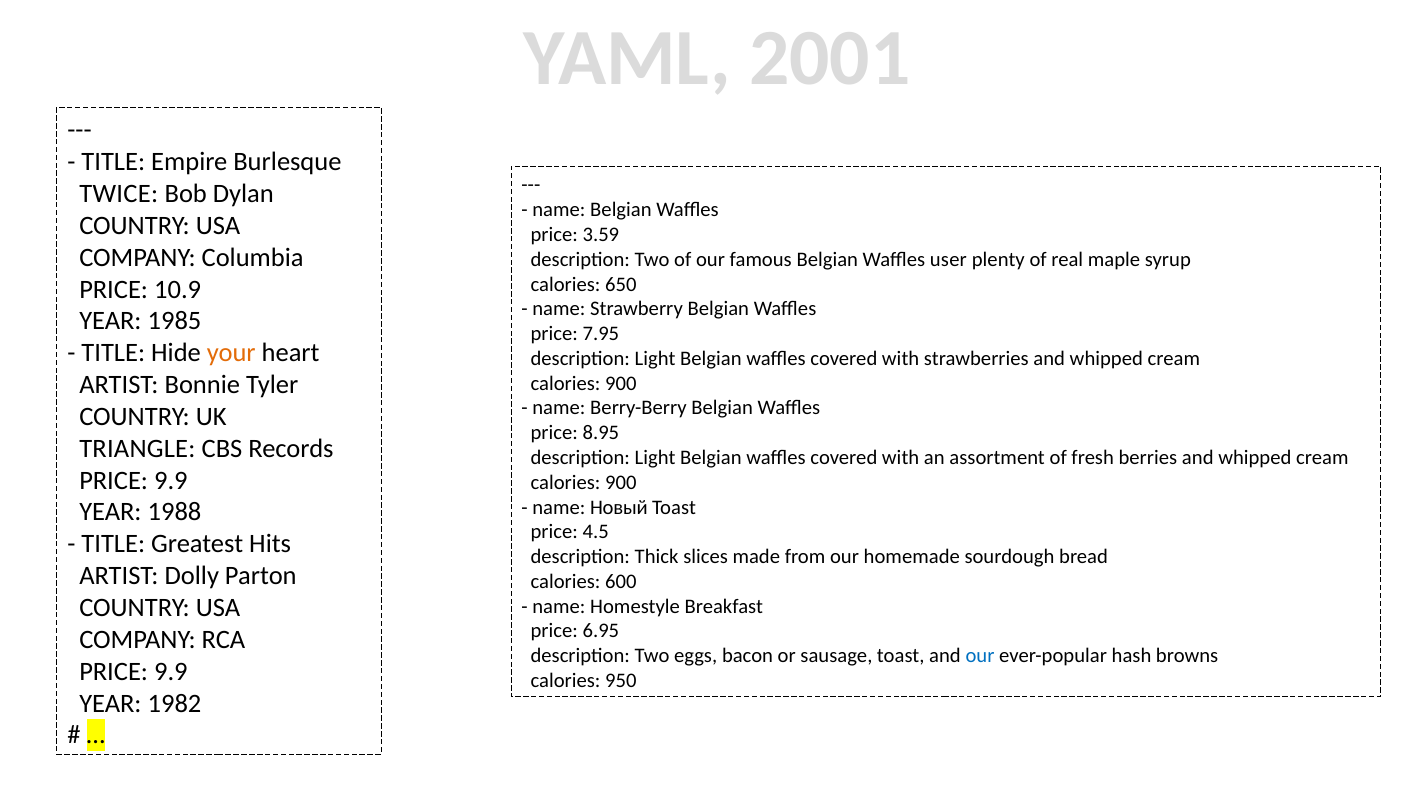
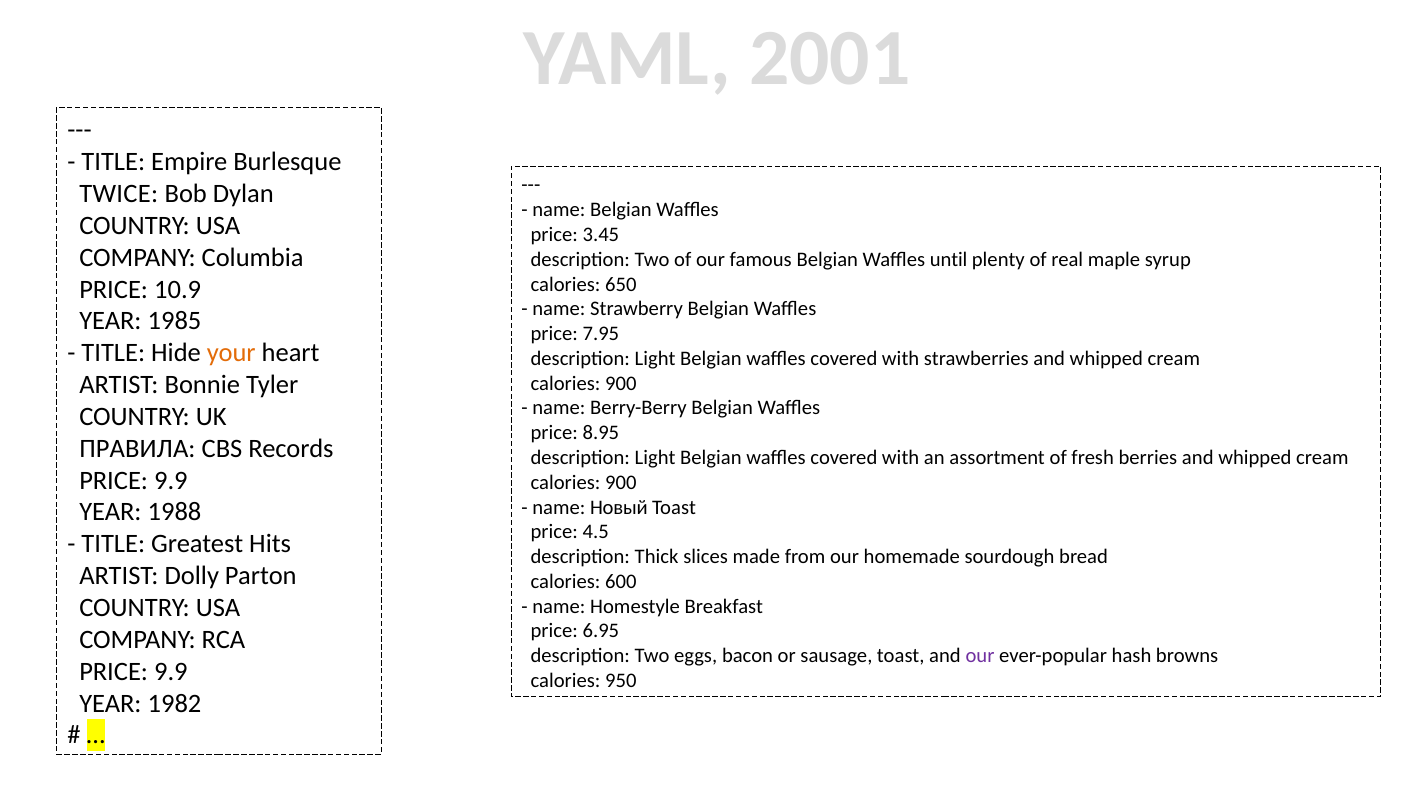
3.59: 3.59 -> 3.45 (601, 235)
user: user -> until (949, 259)
TRIANGLE: TRIANGLE -> ПРАВИЛА (137, 448)
our colour: blue -> purple (980, 656)
